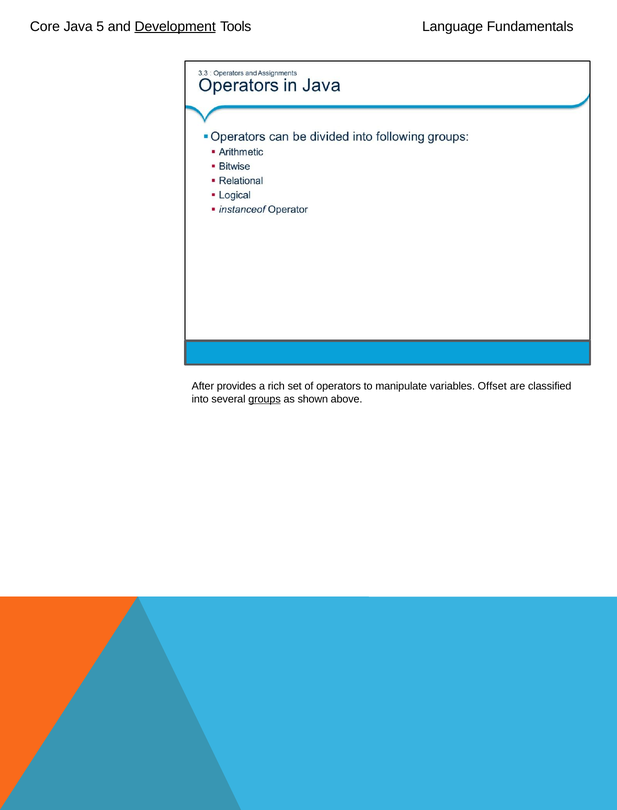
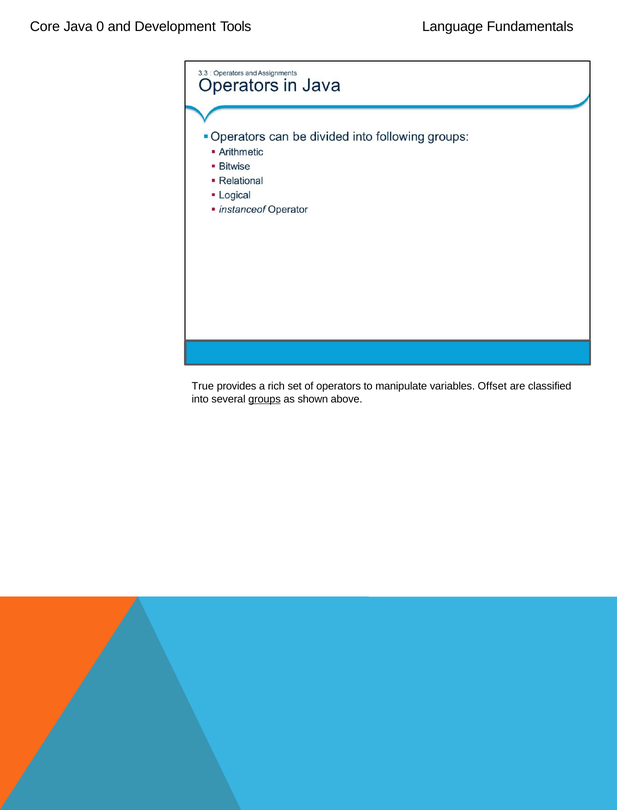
5: 5 -> 0 (100, 27)
Development underline: present -> none (175, 27)
After: After -> True (203, 386)
